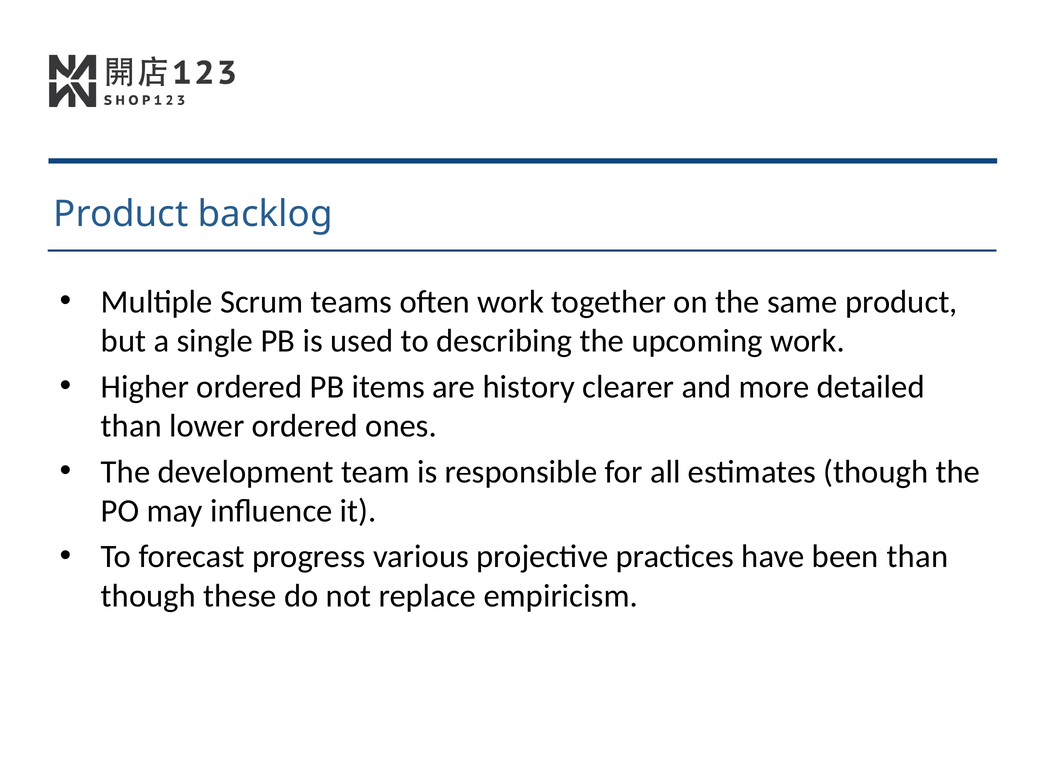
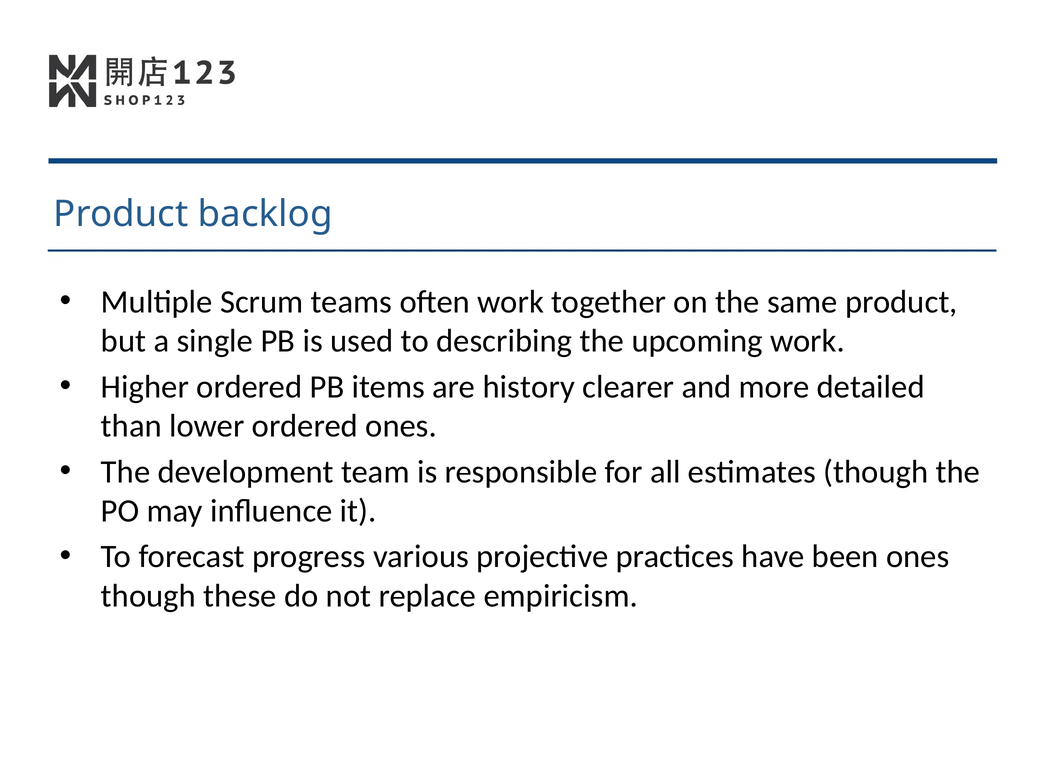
been than: than -> ones (918, 557)
